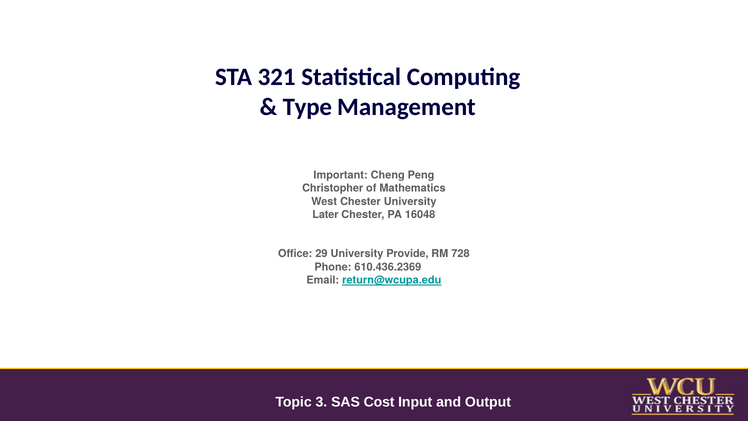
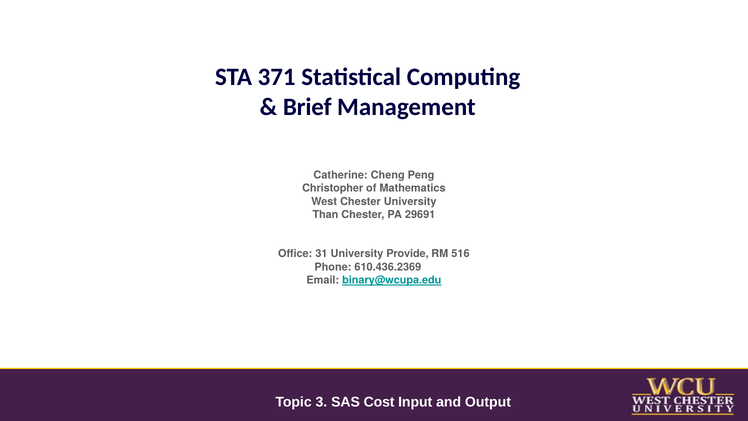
321: 321 -> 371 (277, 77)
Type: Type -> Brief (307, 107)
Important: Important -> Catherine (341, 175)
Later: Later -> Than (325, 214)
16048: 16048 -> 29691 (420, 214)
29: 29 -> 31 (321, 254)
728: 728 -> 516 (461, 254)
return@wcupa.edu: return@wcupa.edu -> binary@wcupa.edu (392, 280)
